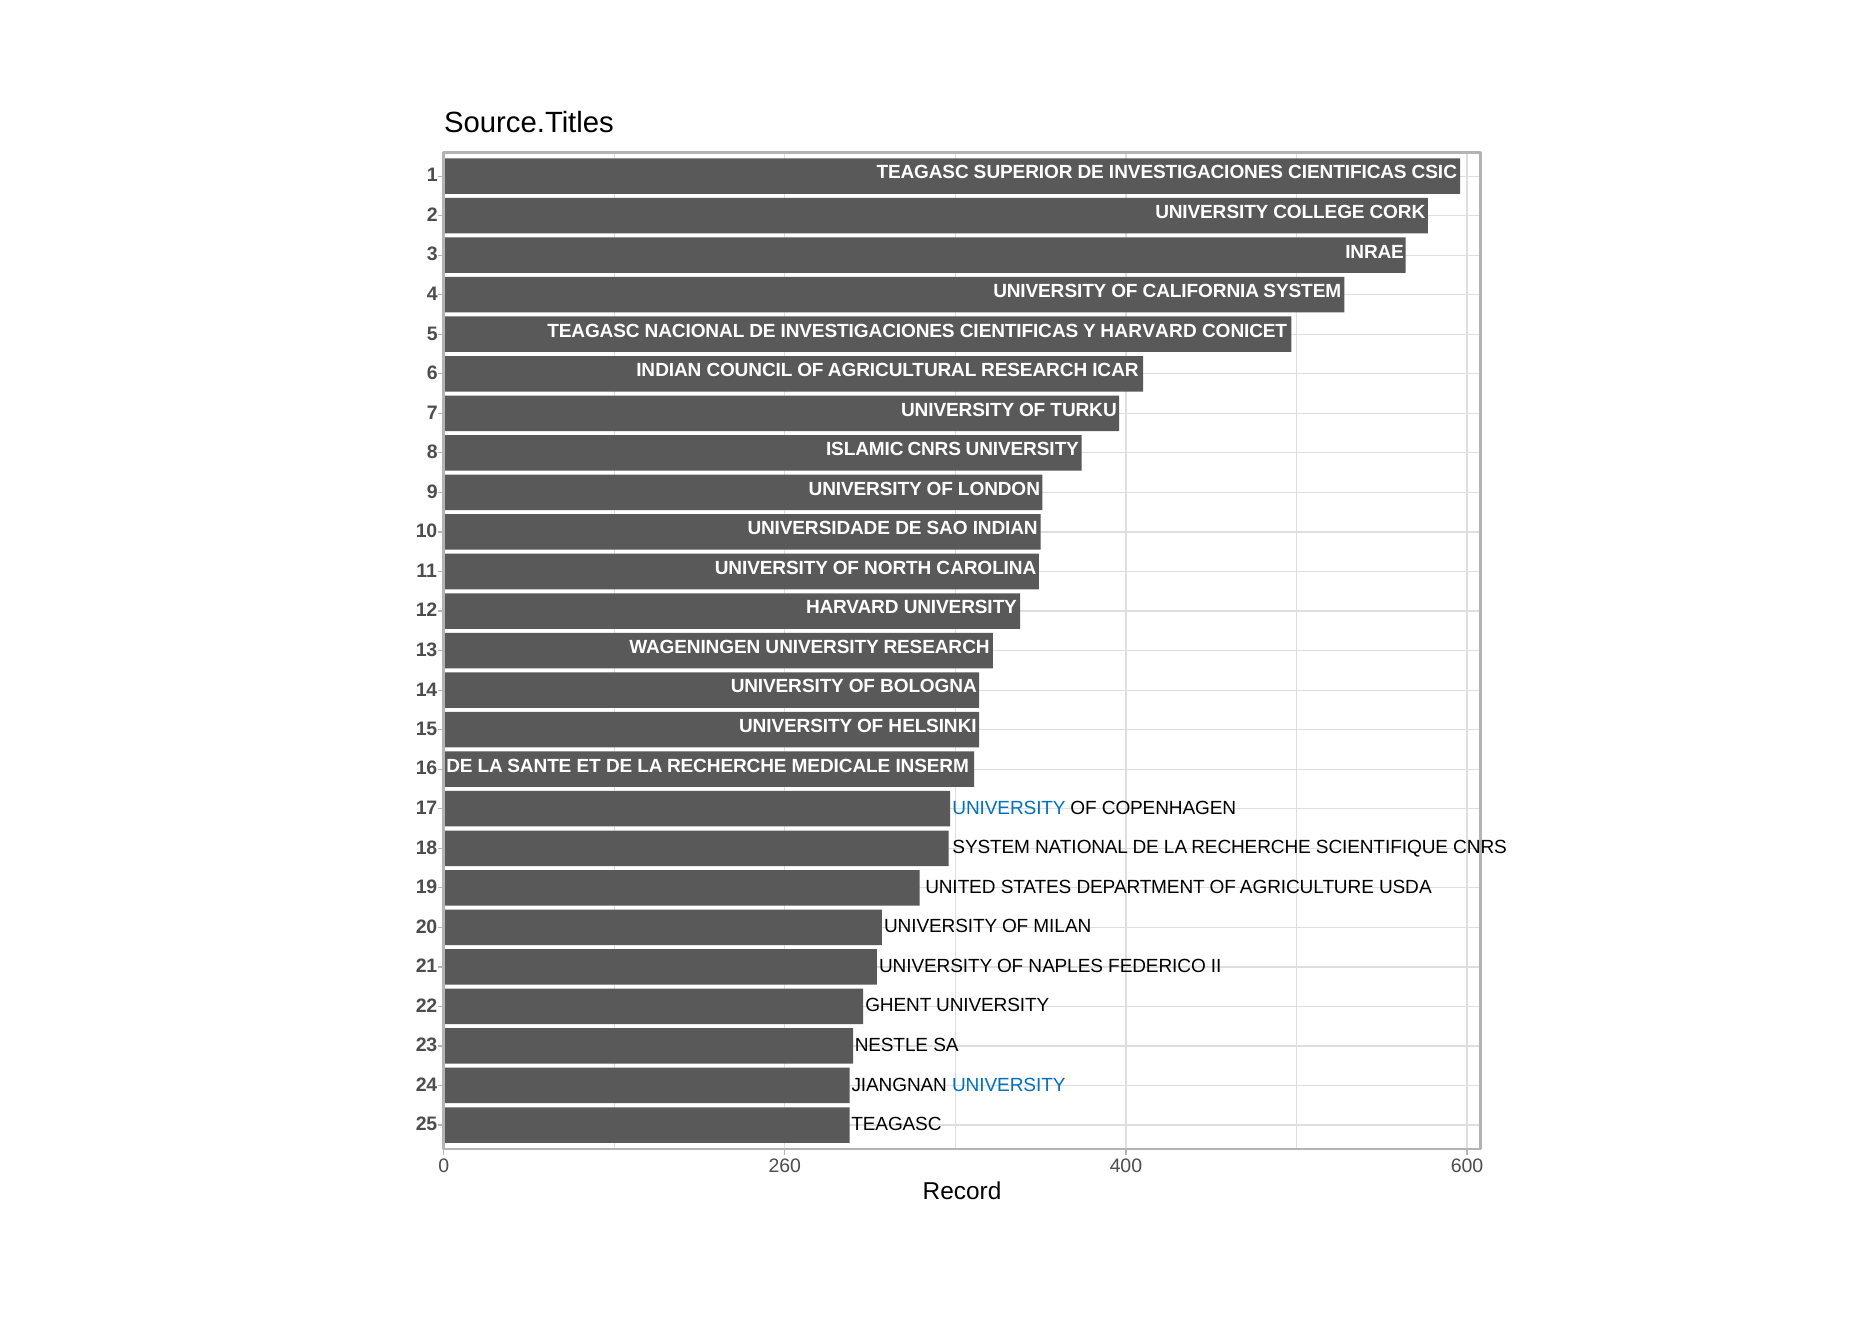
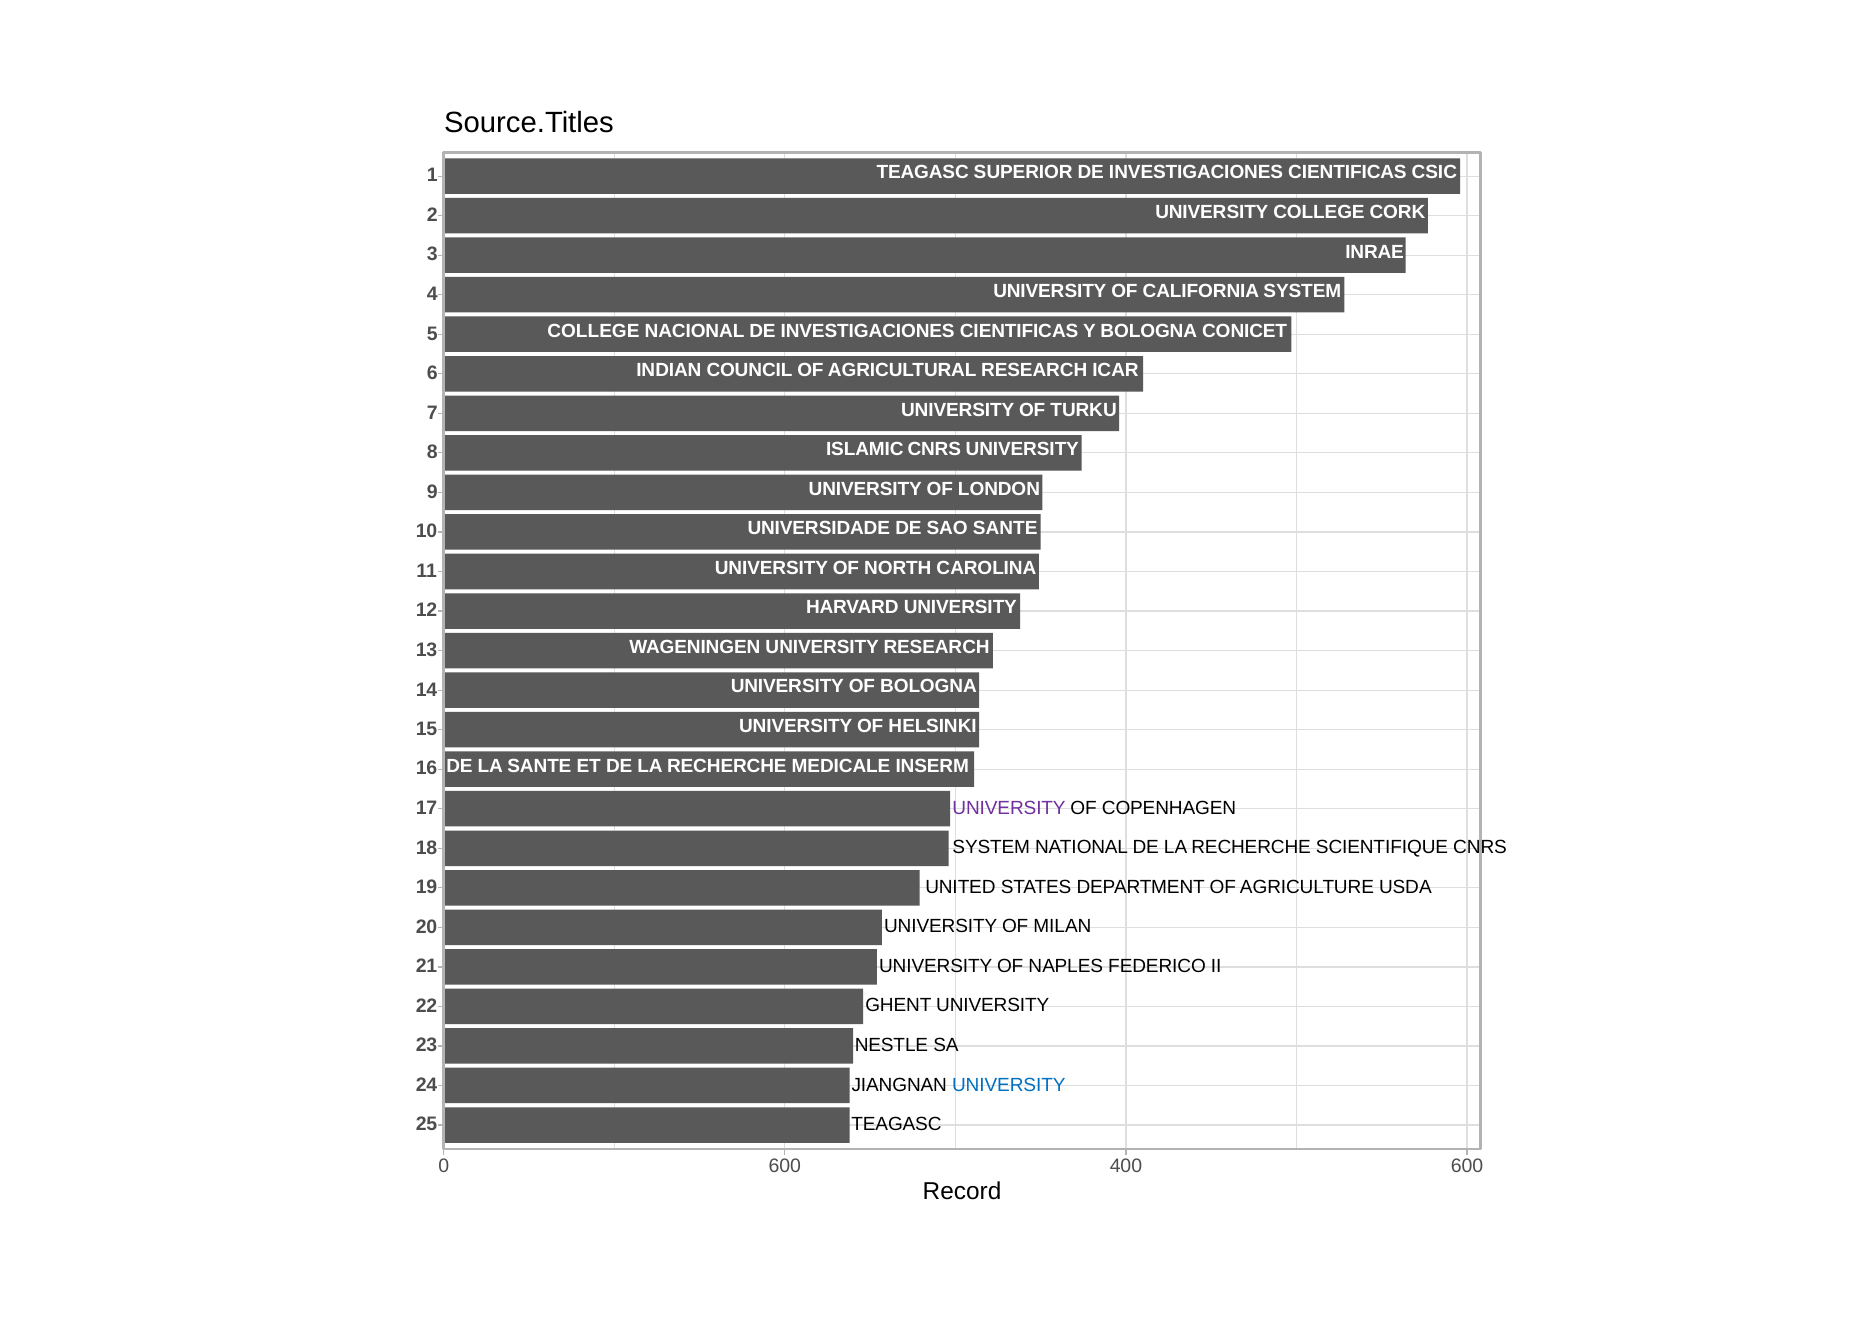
TEAGASC: TEAGASC -> COLLEGE (593, 331)
Y HARVARD: HARVARD -> BOLOGNA (1149, 331)
SAO INDIAN: INDIAN -> SANTE (1005, 529)
UNIVERSITY colour: blue -> purple (1009, 808)
0 260: 260 -> 600 (785, 1167)
